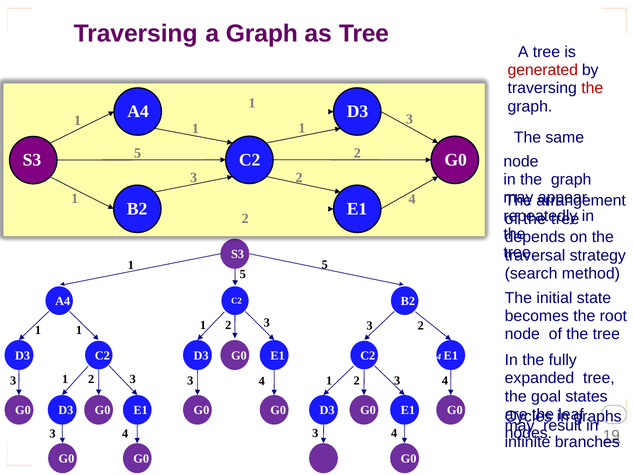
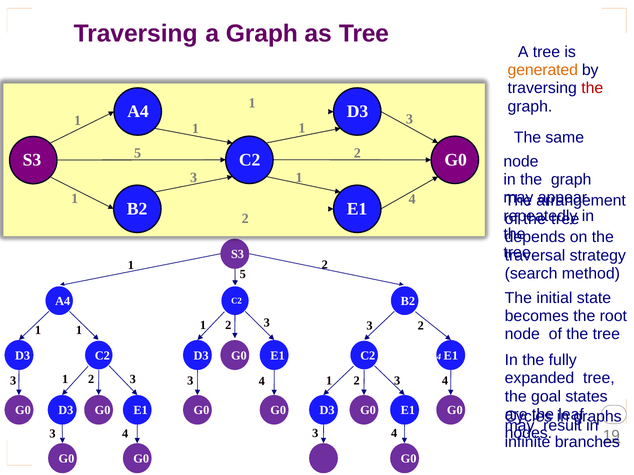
generated colour: red -> orange (543, 70)
2: 2 -> 1 (299, 178)
5: 5 -> 2 (325, 265)
